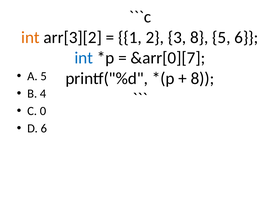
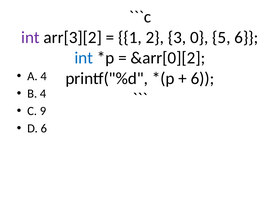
int colour: orange -> purple (30, 37)
3 8: 8 -> 0 (199, 37)
&arr[0][7: &arr[0][7 -> &arr[0][2 (168, 58)
A 5: 5 -> 4 (44, 76)
8: 8 -> 6 (203, 78)
0: 0 -> 9 (43, 111)
